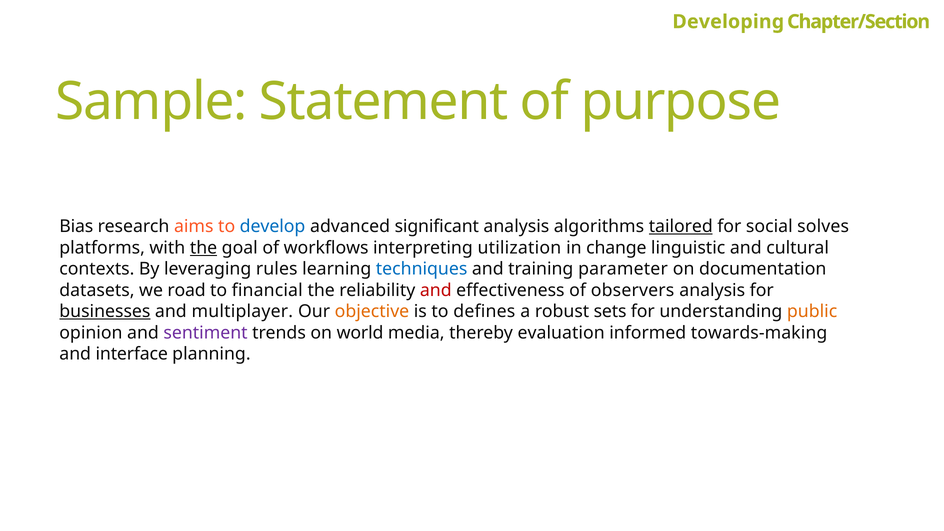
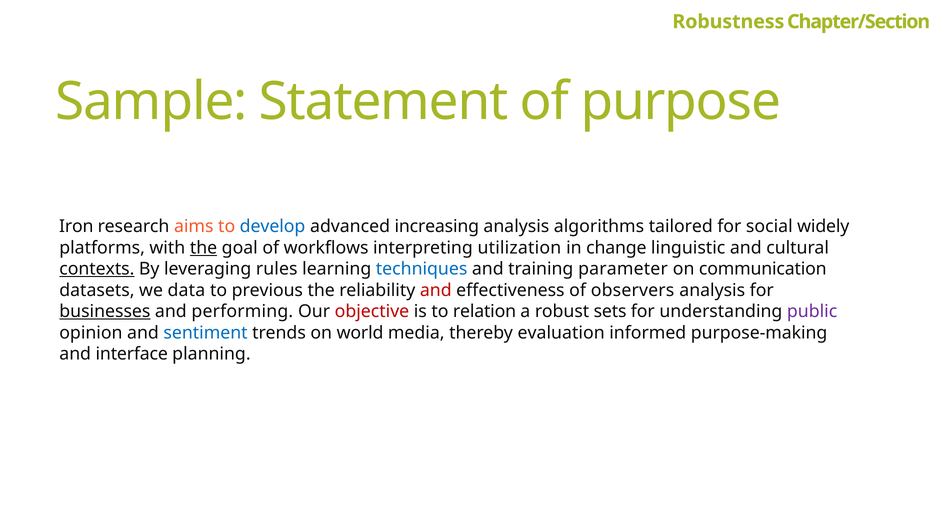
Developing: Developing -> Robustness (728, 22)
Bias: Bias -> Iron (76, 227)
significant: significant -> increasing (437, 227)
tailored underline: present -> none (681, 227)
solves: solves -> widely (823, 227)
contexts underline: none -> present (97, 269)
documentation: documentation -> communication (763, 269)
road: road -> data (186, 290)
financial: financial -> previous (267, 290)
multiplayer: multiplayer -> performing (242, 312)
objective colour: orange -> red (372, 312)
defines: defines -> relation (485, 312)
public colour: orange -> purple (812, 312)
sentiment colour: purple -> blue (206, 333)
towards-making: towards-making -> purpose-making (759, 333)
